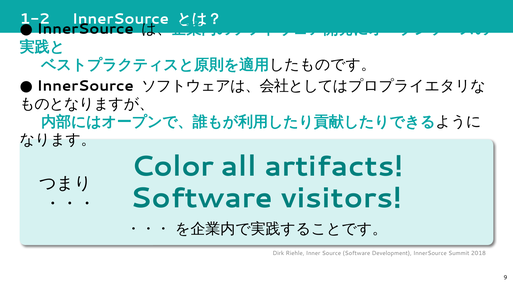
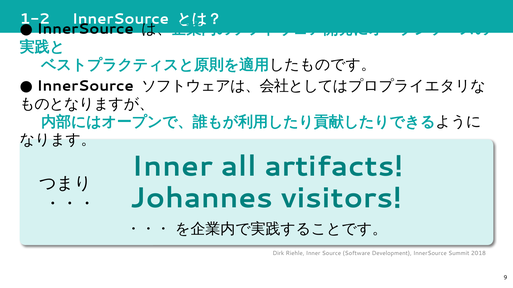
Color: Color -> Inner (172, 167)
Software: Software -> Johannes (201, 198)
